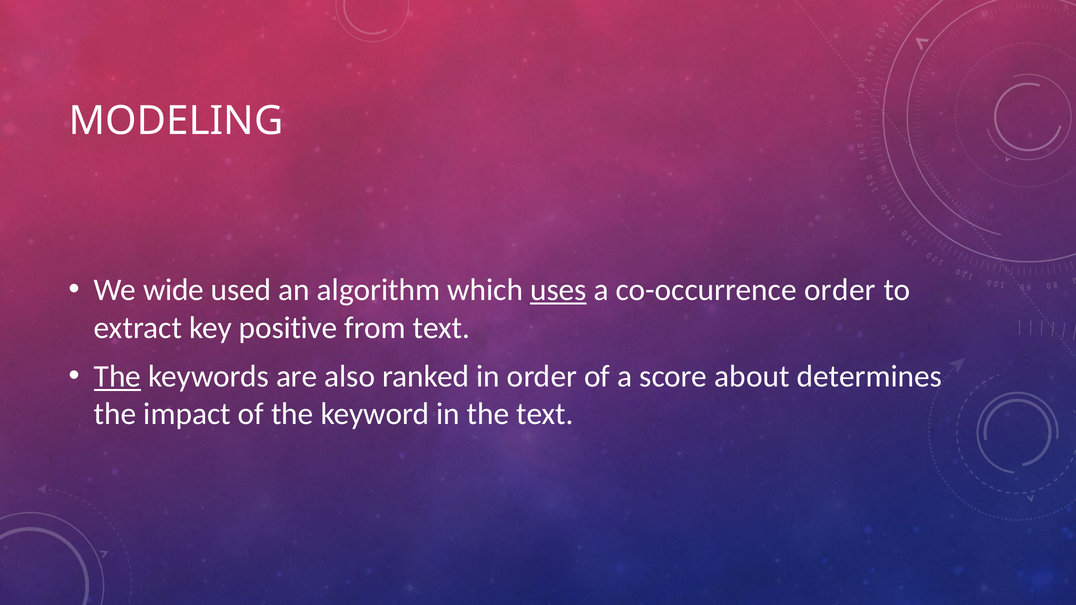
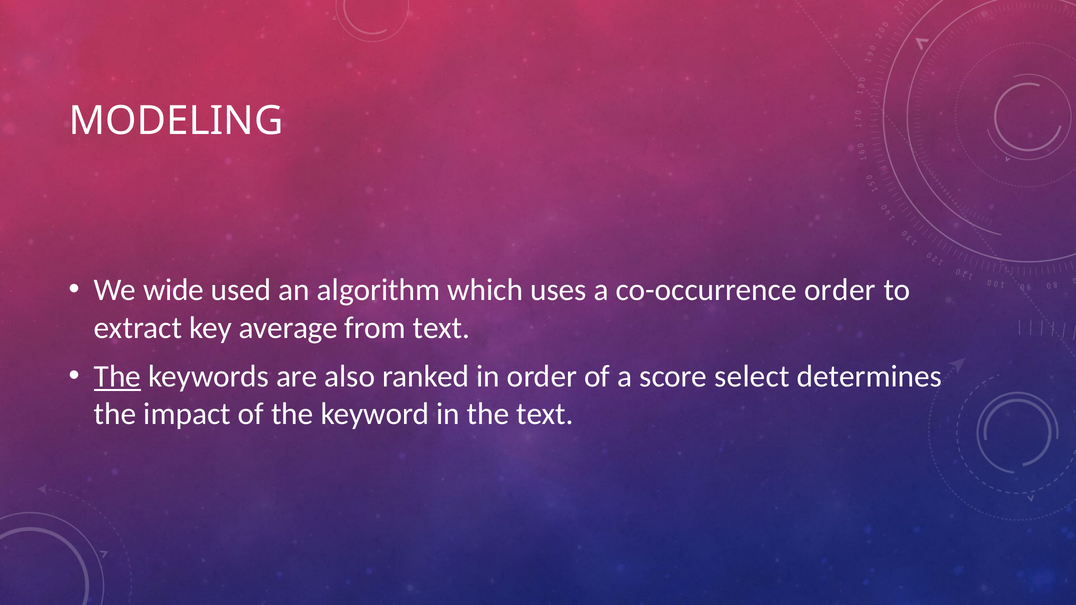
uses underline: present -> none (558, 290)
positive: positive -> average (288, 328)
about: about -> select (752, 377)
